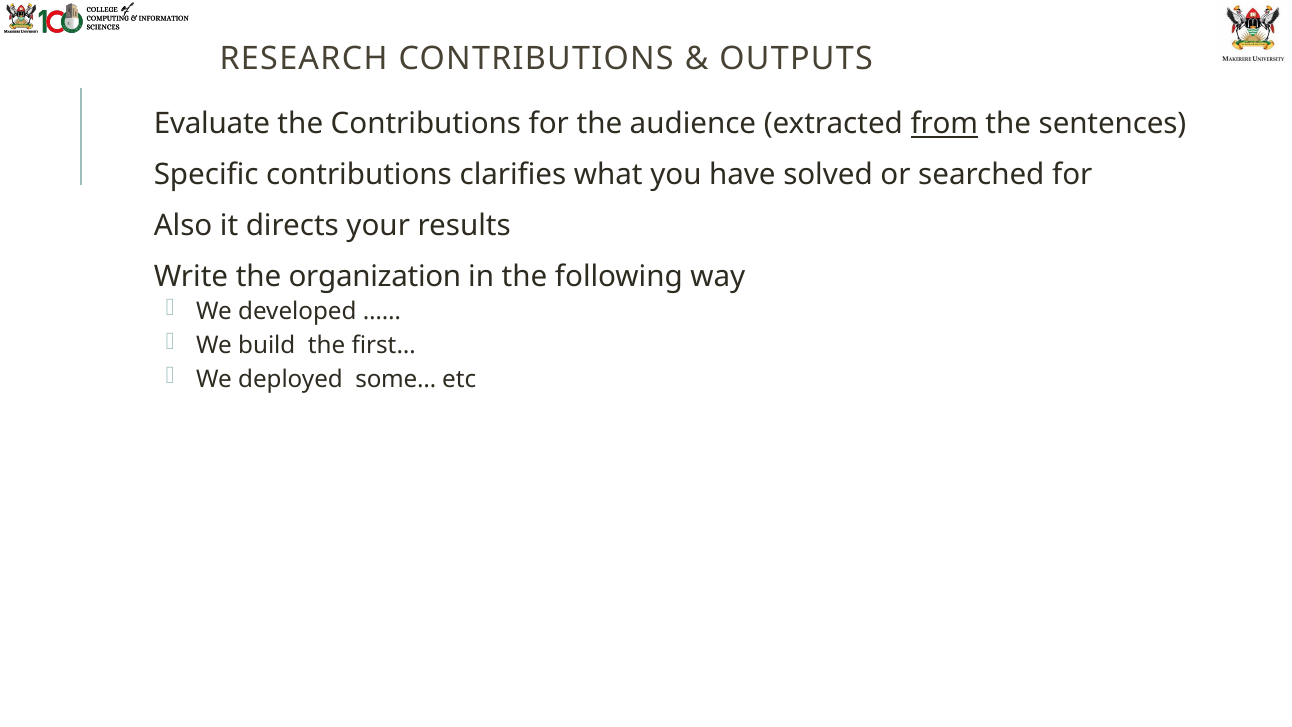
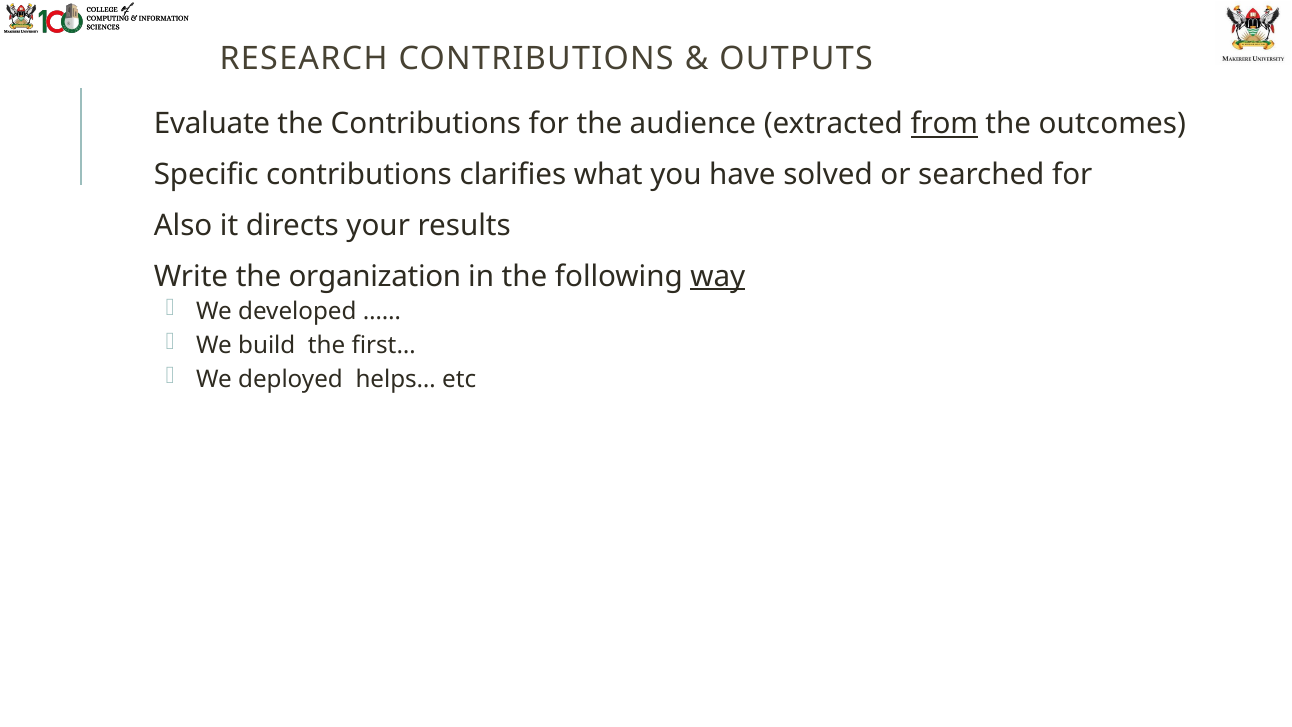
sentences: sentences -> outcomes (1112, 124)
way underline: none -> present (718, 276)
some…: some… -> helps… (396, 379)
